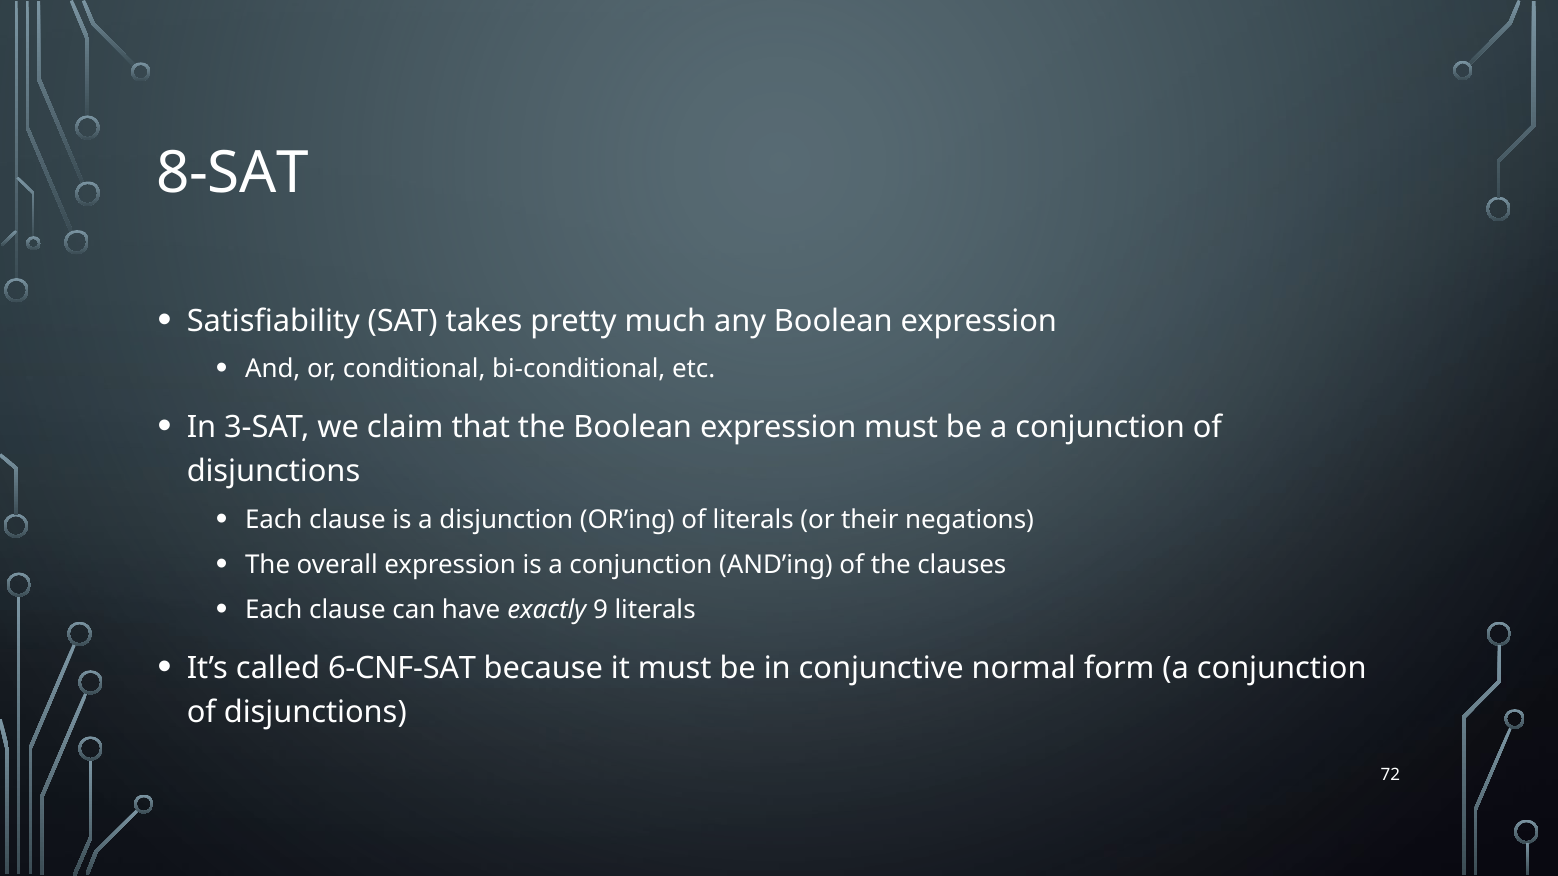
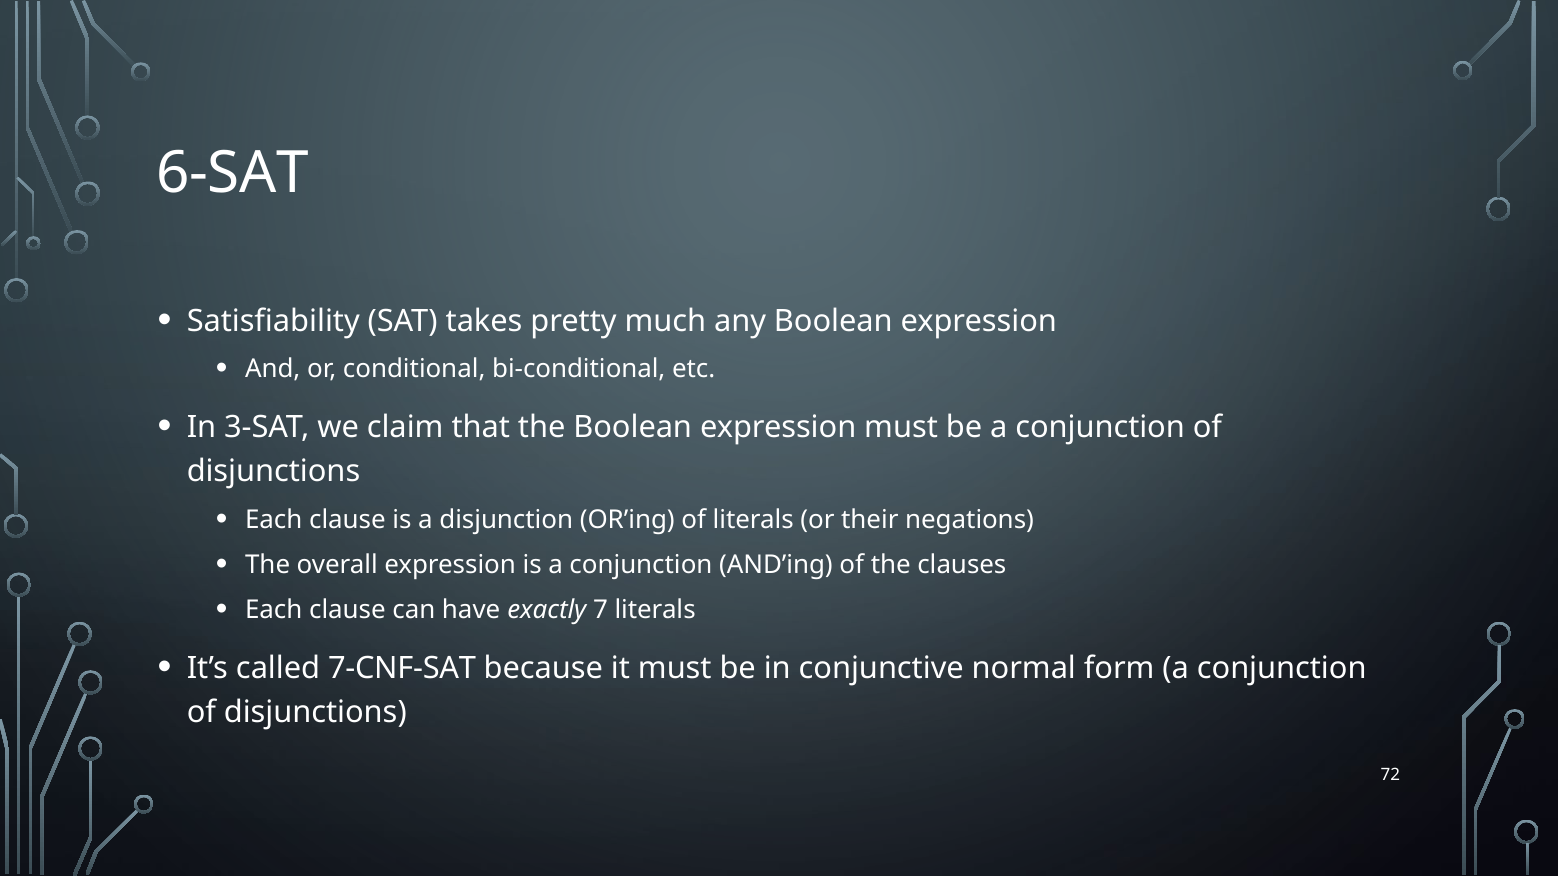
8-SAT: 8-SAT -> 6-SAT (233, 173)
9: 9 -> 7 (600, 611)
6-CNF-SAT: 6-CNF-SAT -> 7-CNF-SAT (402, 669)
